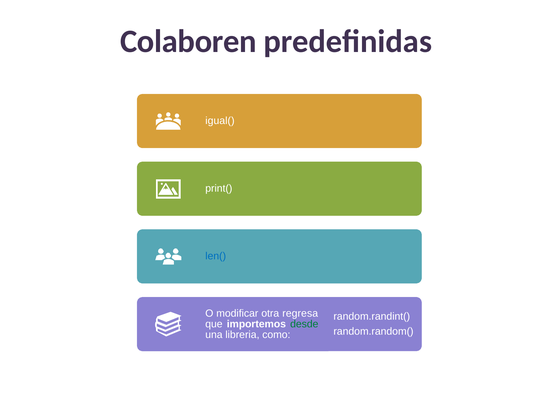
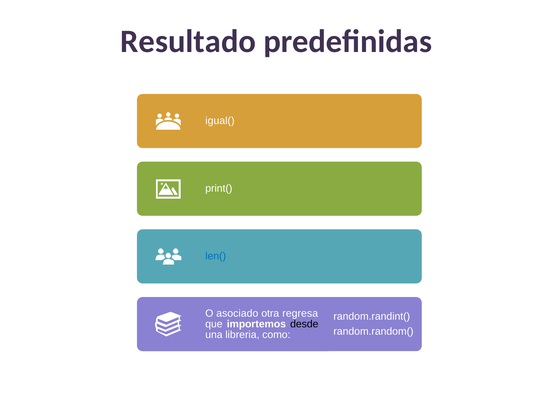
Colaboren: Colaboren -> Resultado (188, 41)
modificar: modificar -> asociado (237, 313)
desde colour: green -> black (304, 324)
